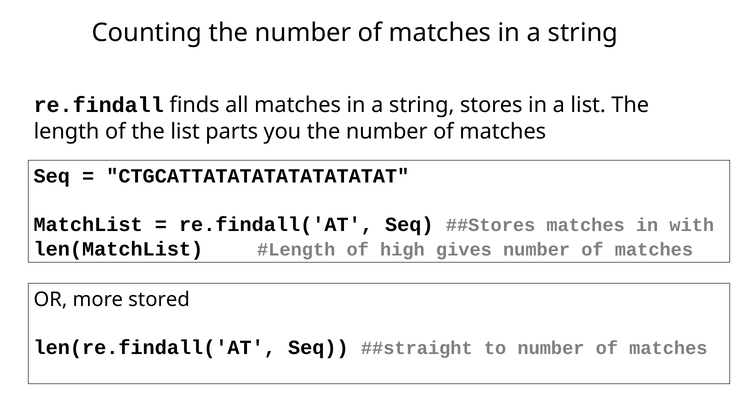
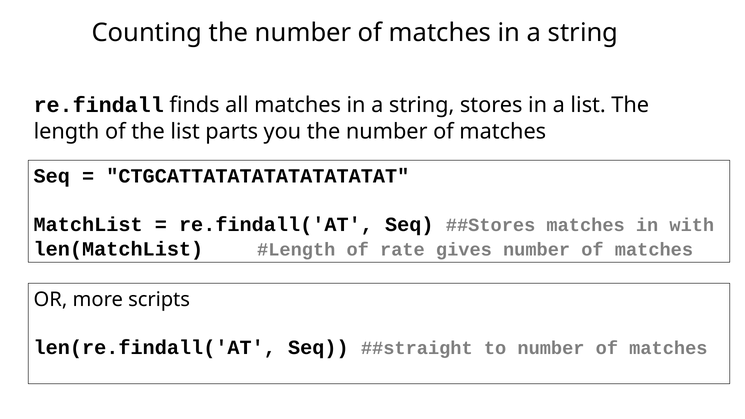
high: high -> rate (402, 249)
stored: stored -> scripts (159, 299)
